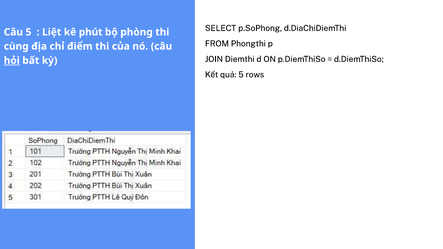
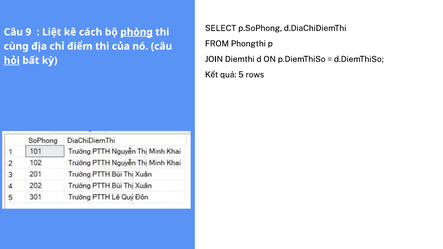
Câu 5: 5 -> 9 (28, 32)
phút: phút -> cách (91, 32)
phòng underline: none -> present (137, 32)
